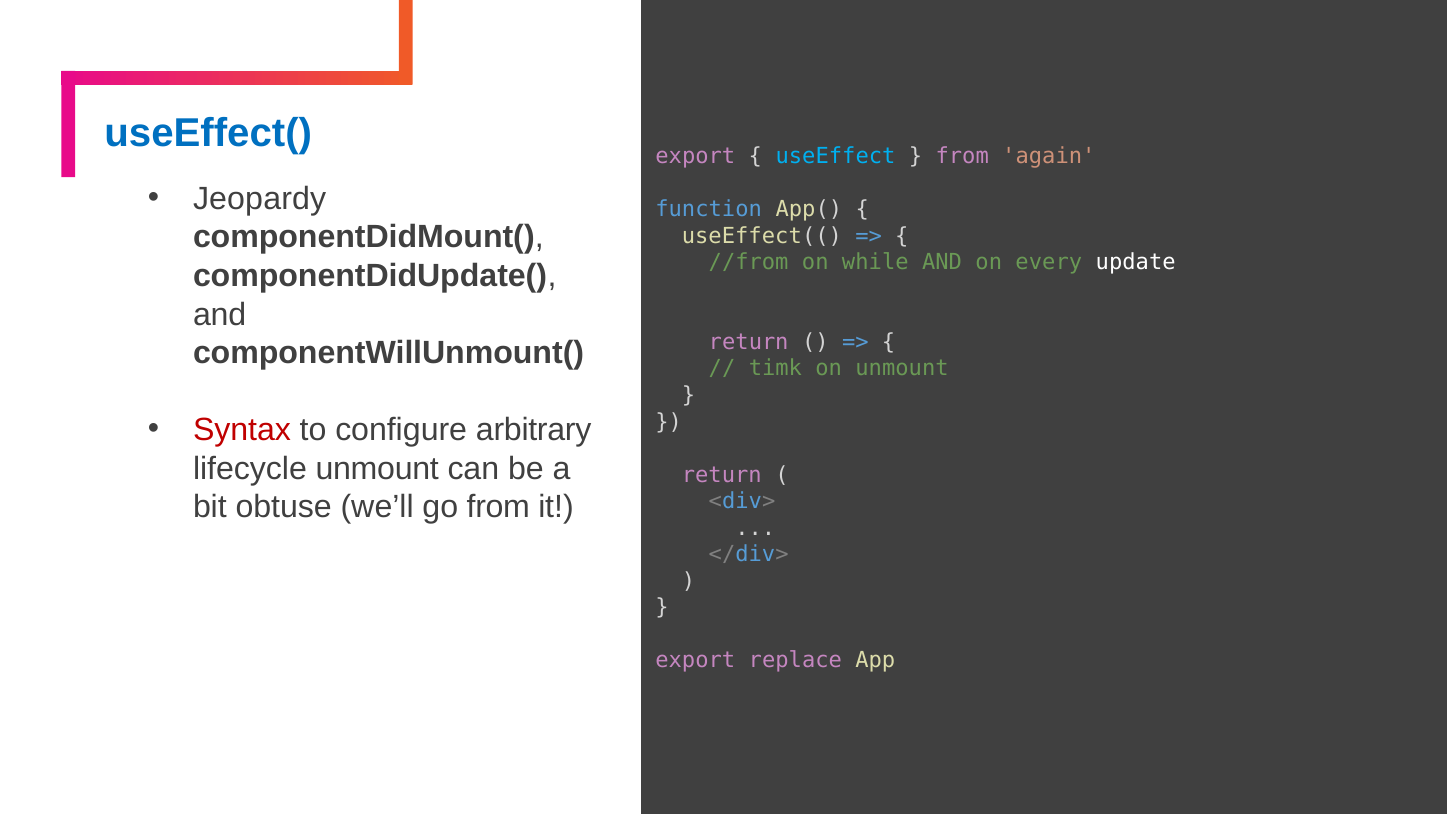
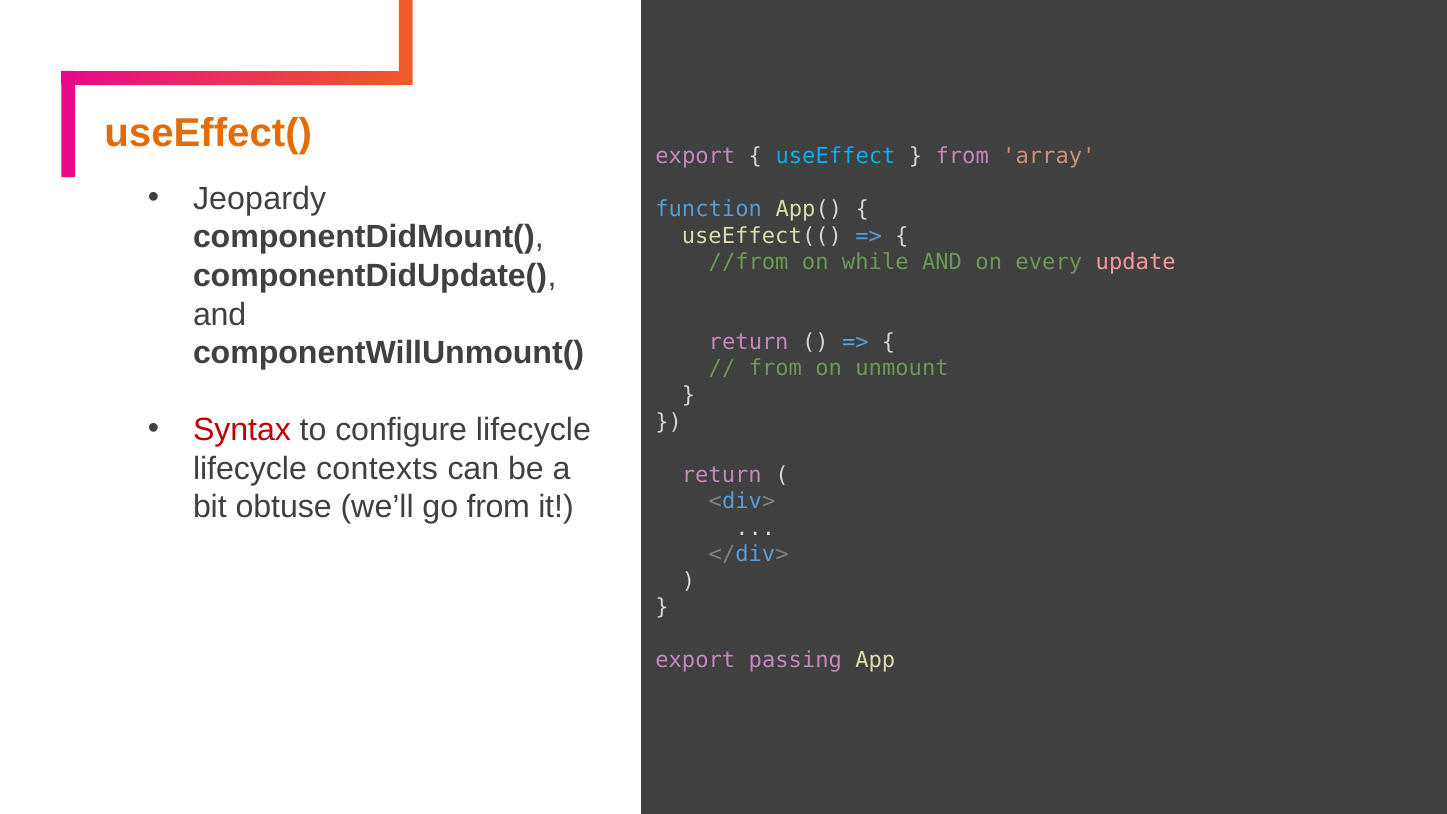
useEffect( colour: blue -> orange (208, 134)
again: again -> array (1049, 156)
update colour: white -> pink (1136, 262)
timk: timk -> from (775, 369)
configure arbitrary: arbitrary -> lifecycle (533, 430)
lifecycle unmount: unmount -> contexts (377, 469)
replace: replace -> passing (795, 661)
